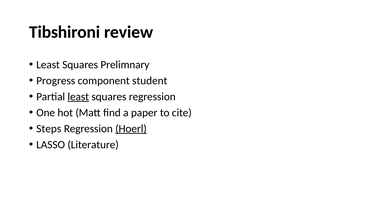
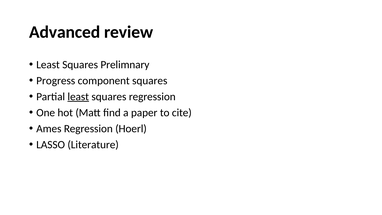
Tibshironi: Tibshironi -> Advanced (65, 32)
component student: student -> squares (150, 81)
Steps: Steps -> Ames (49, 129)
Hoerl underline: present -> none (131, 129)
